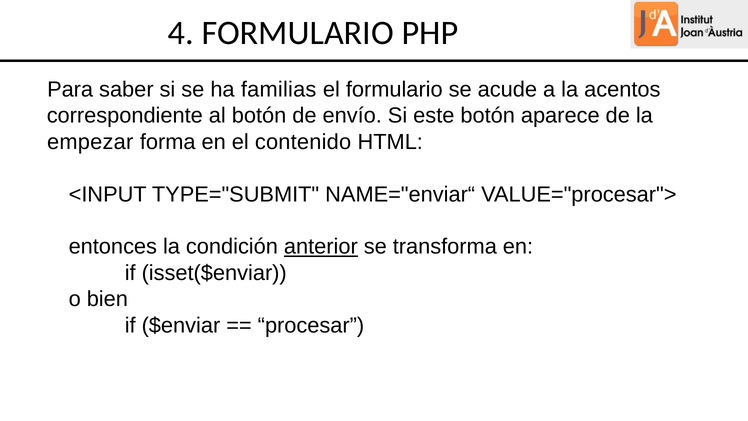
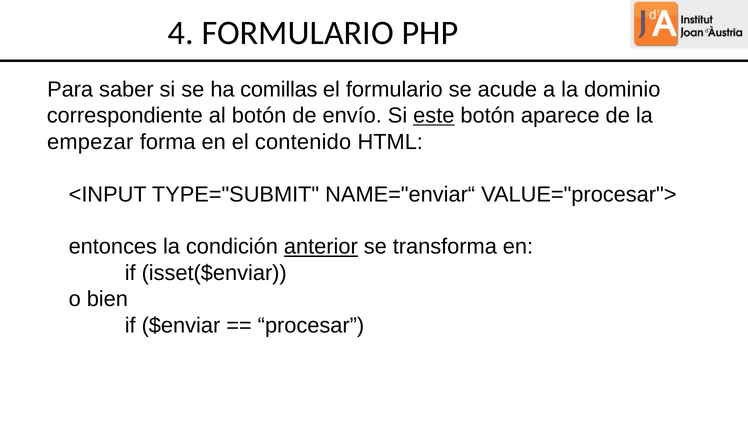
familias: familias -> comillas (279, 89)
acentos: acentos -> dominio (622, 89)
este underline: none -> present (434, 116)
